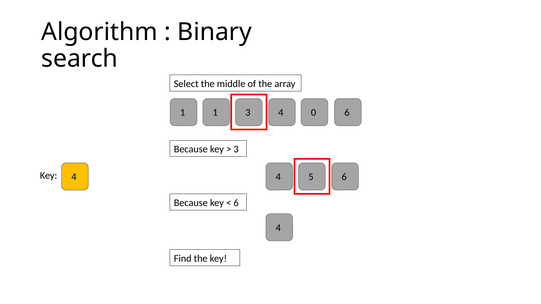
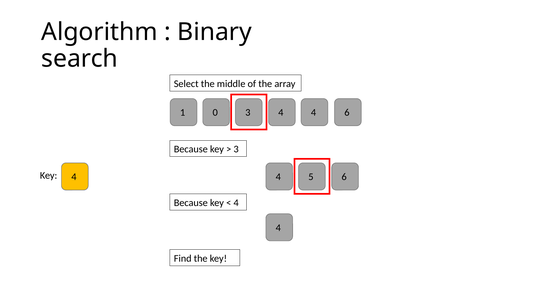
1 1: 1 -> 0 (215, 113)
3 4 0: 0 -> 4 (314, 113)
6: 6 -> 4 (236, 203)
